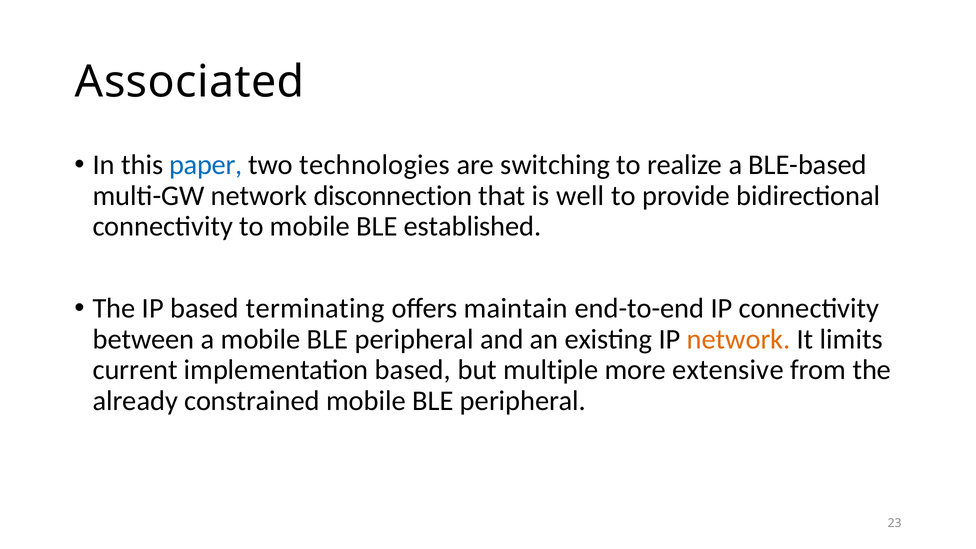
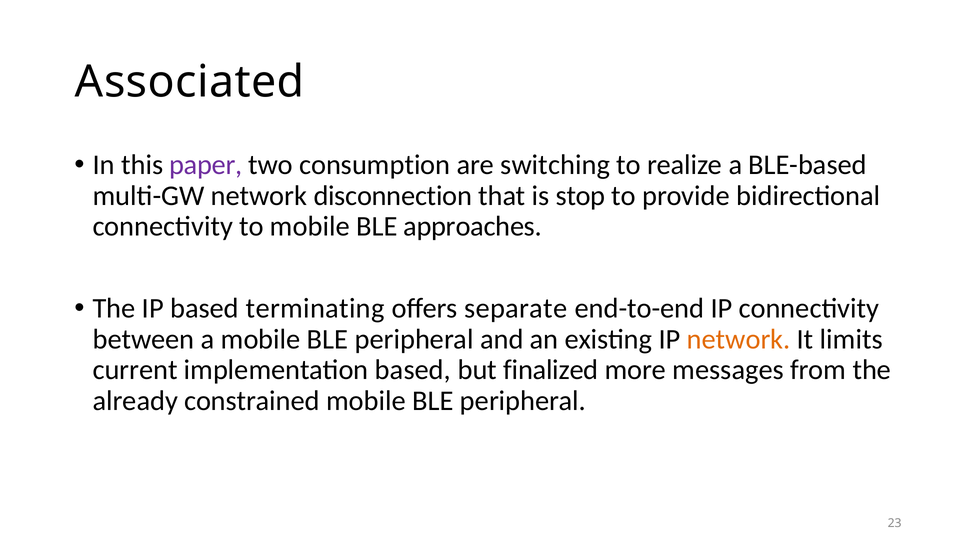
paper colour: blue -> purple (206, 165)
technologies: technologies -> consumption (375, 165)
well: well -> stop (581, 196)
established: established -> approaches (473, 227)
maintain: maintain -> separate (516, 308)
multiple: multiple -> finalized (551, 370)
extensive: extensive -> messages (728, 370)
